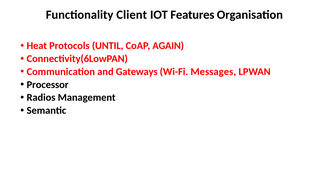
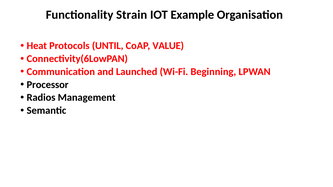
Client: Client -> Strain (132, 15)
Features: Features -> Example (192, 15)
AGAIN: AGAIN -> VALUE (168, 46)
Gateways: Gateways -> Launched (137, 72)
Messages: Messages -> Beginning (213, 72)
